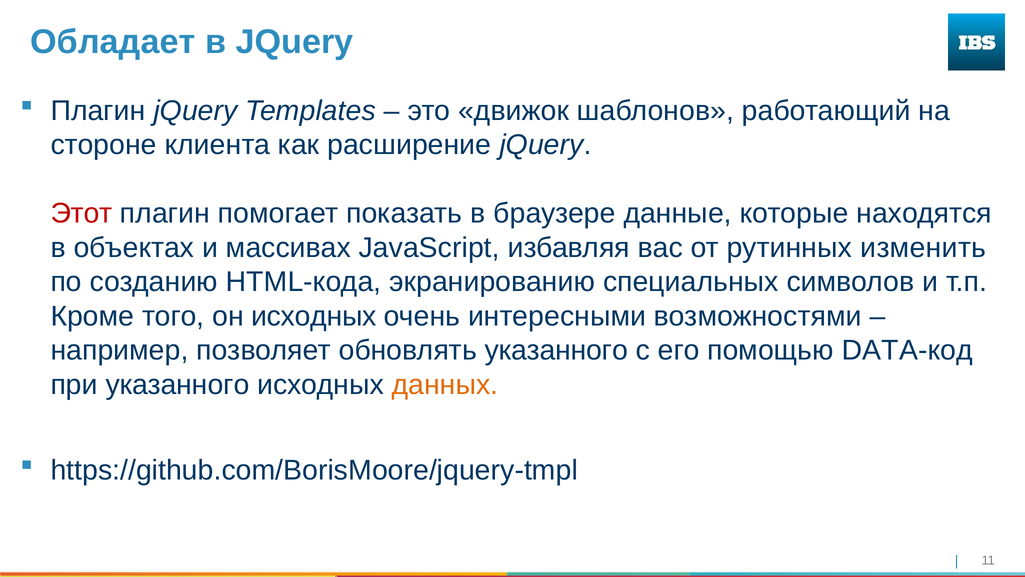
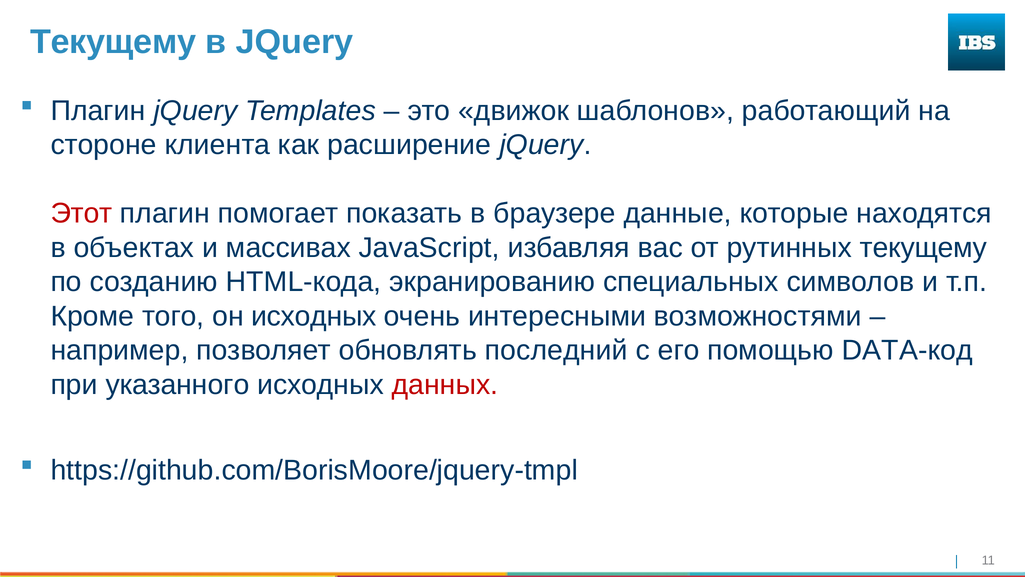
Обладает: Обладает -> Текущему (113, 42)
рутинных изменить: изменить -> текущему (924, 248)
обновлять указанного: указанного -> последний (556, 350)
данных colour: orange -> red (445, 384)
